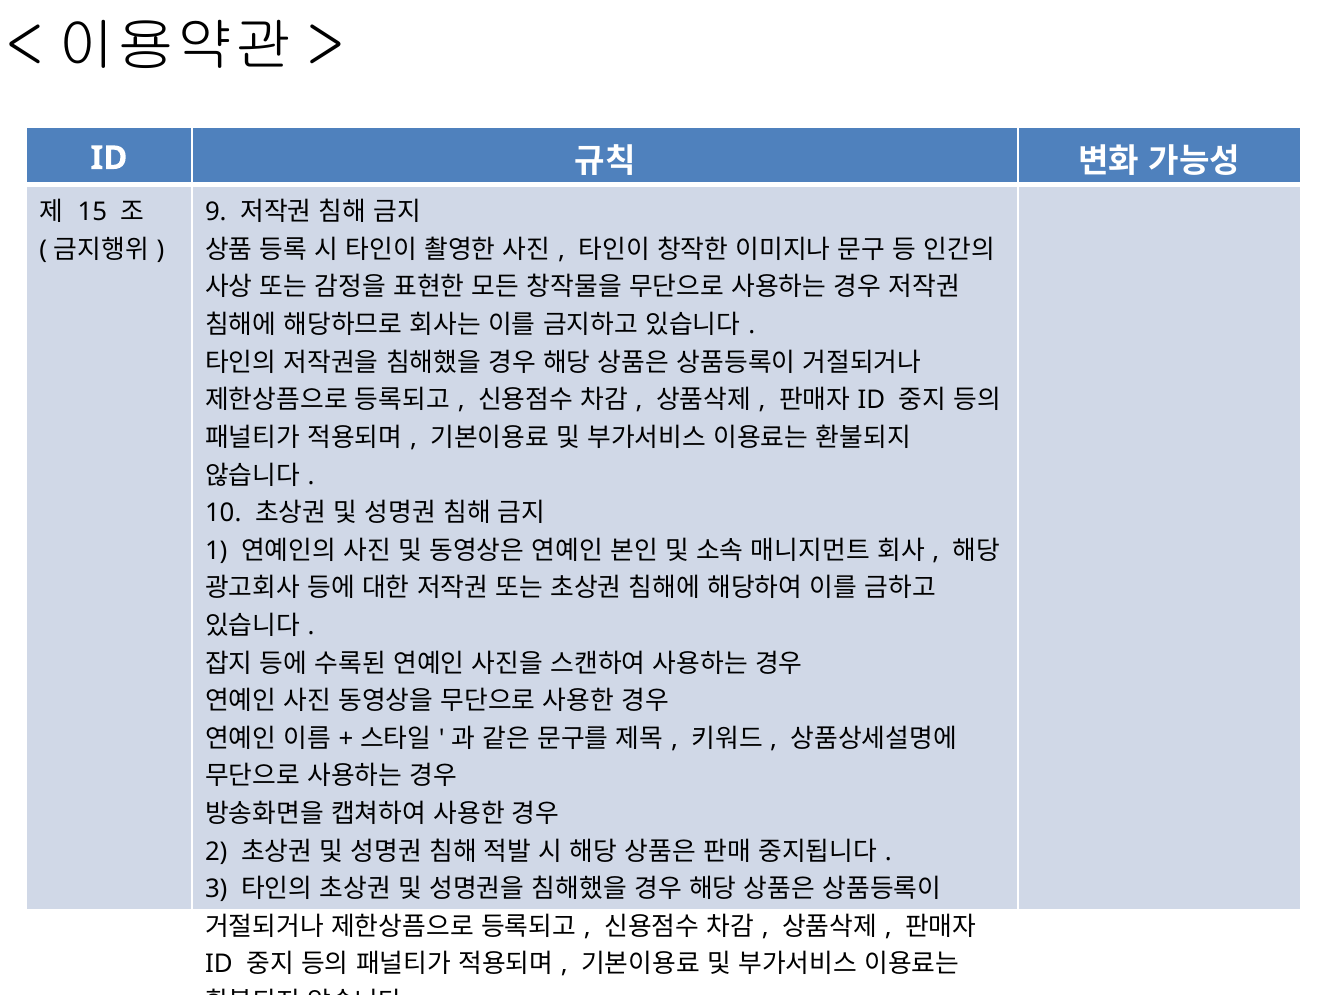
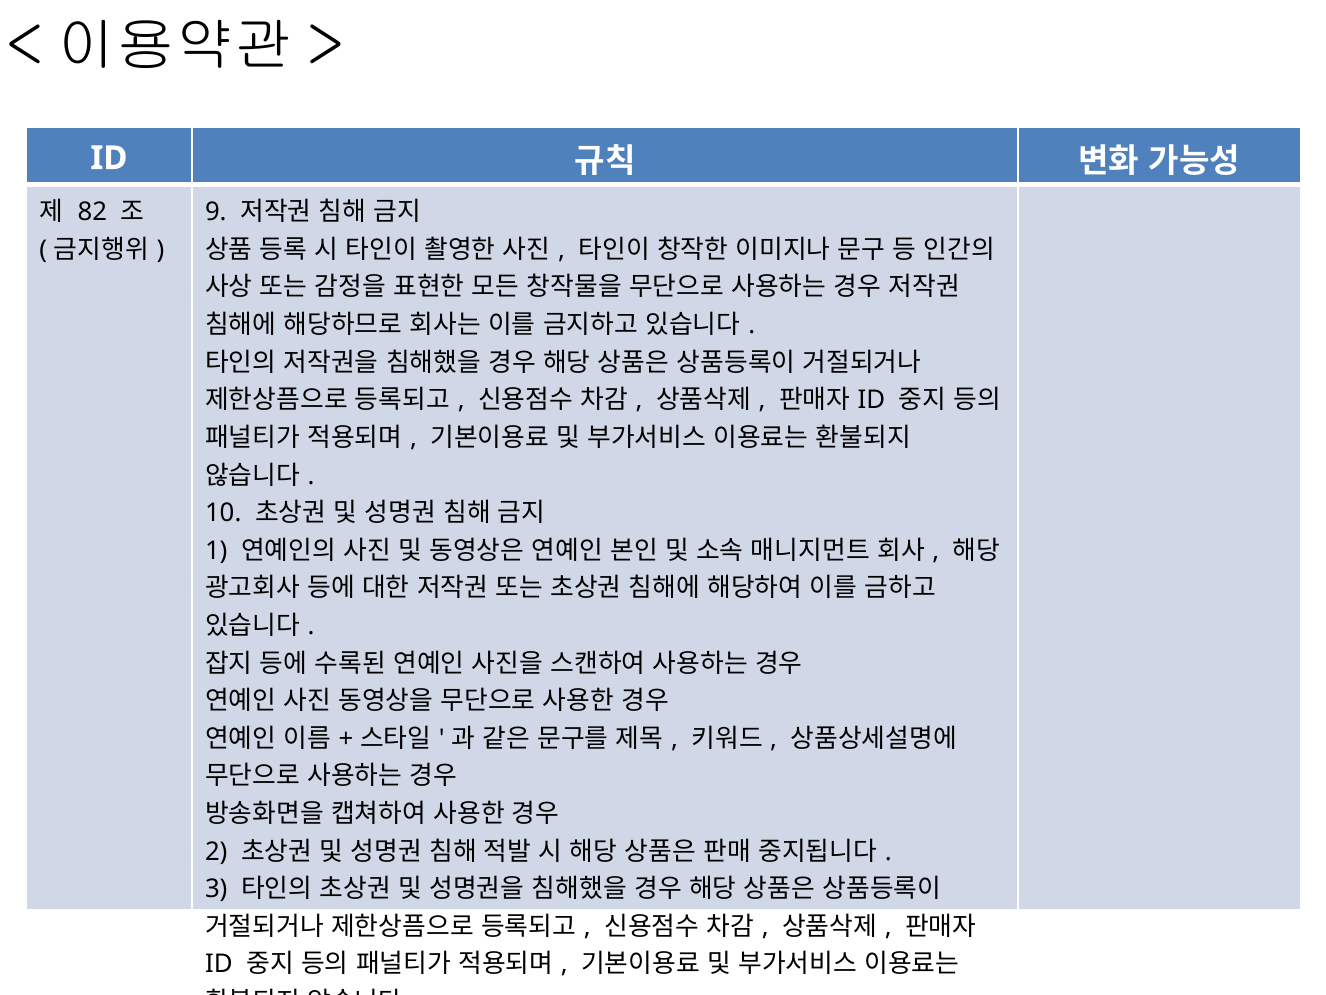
15: 15 -> 82 (92, 212)
